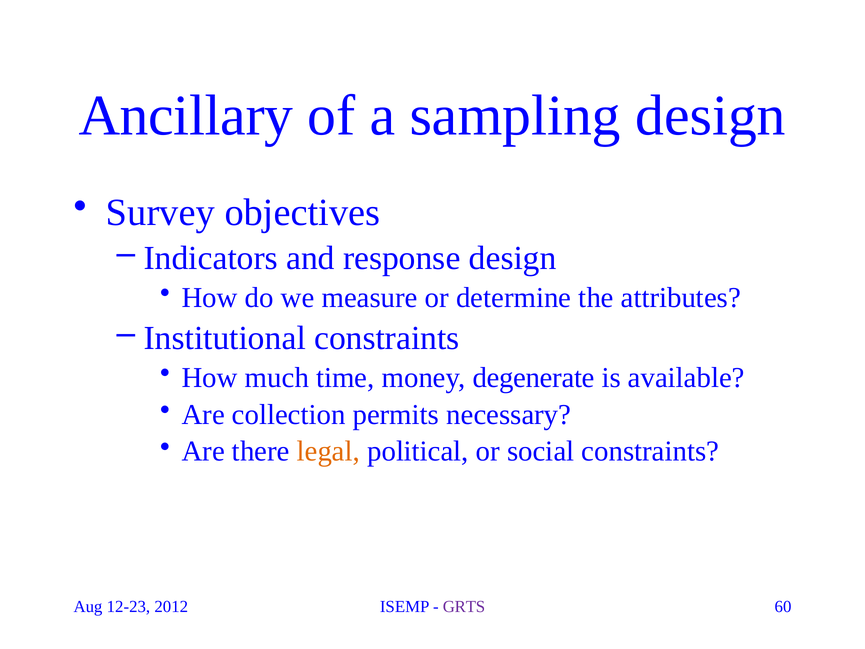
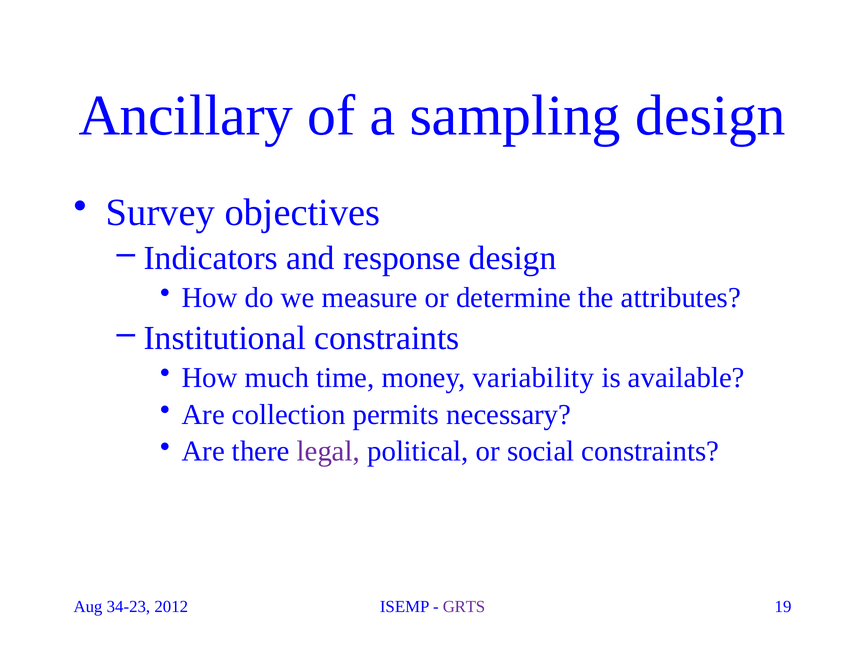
degenerate: degenerate -> variability (533, 377)
legal colour: orange -> purple (328, 451)
12-23: 12-23 -> 34-23 (128, 607)
60: 60 -> 19 (783, 607)
